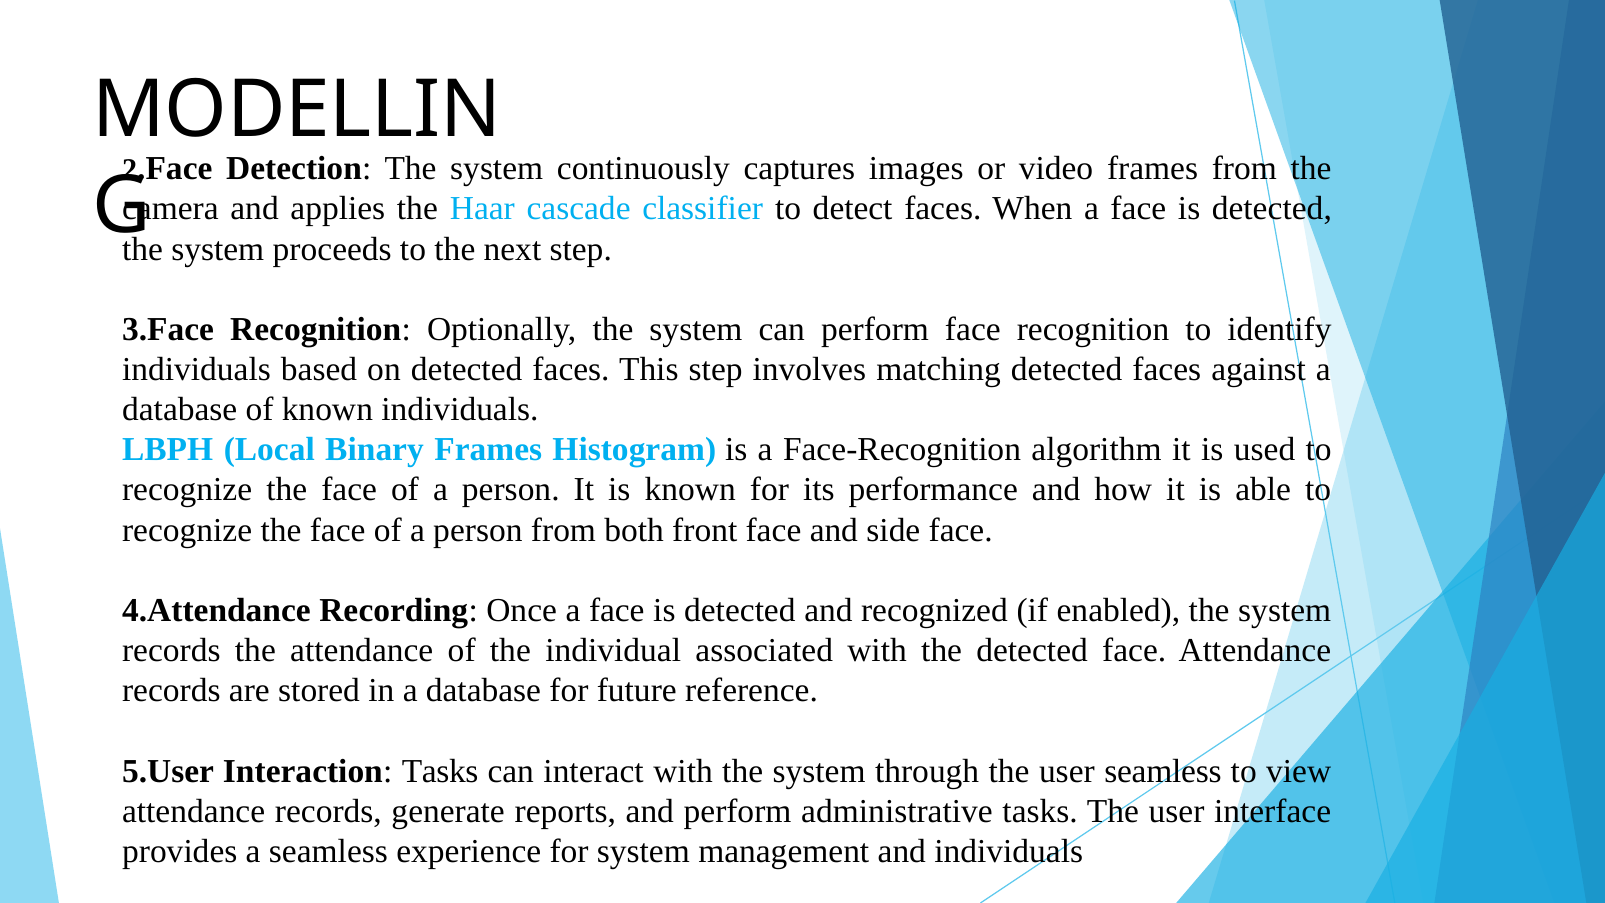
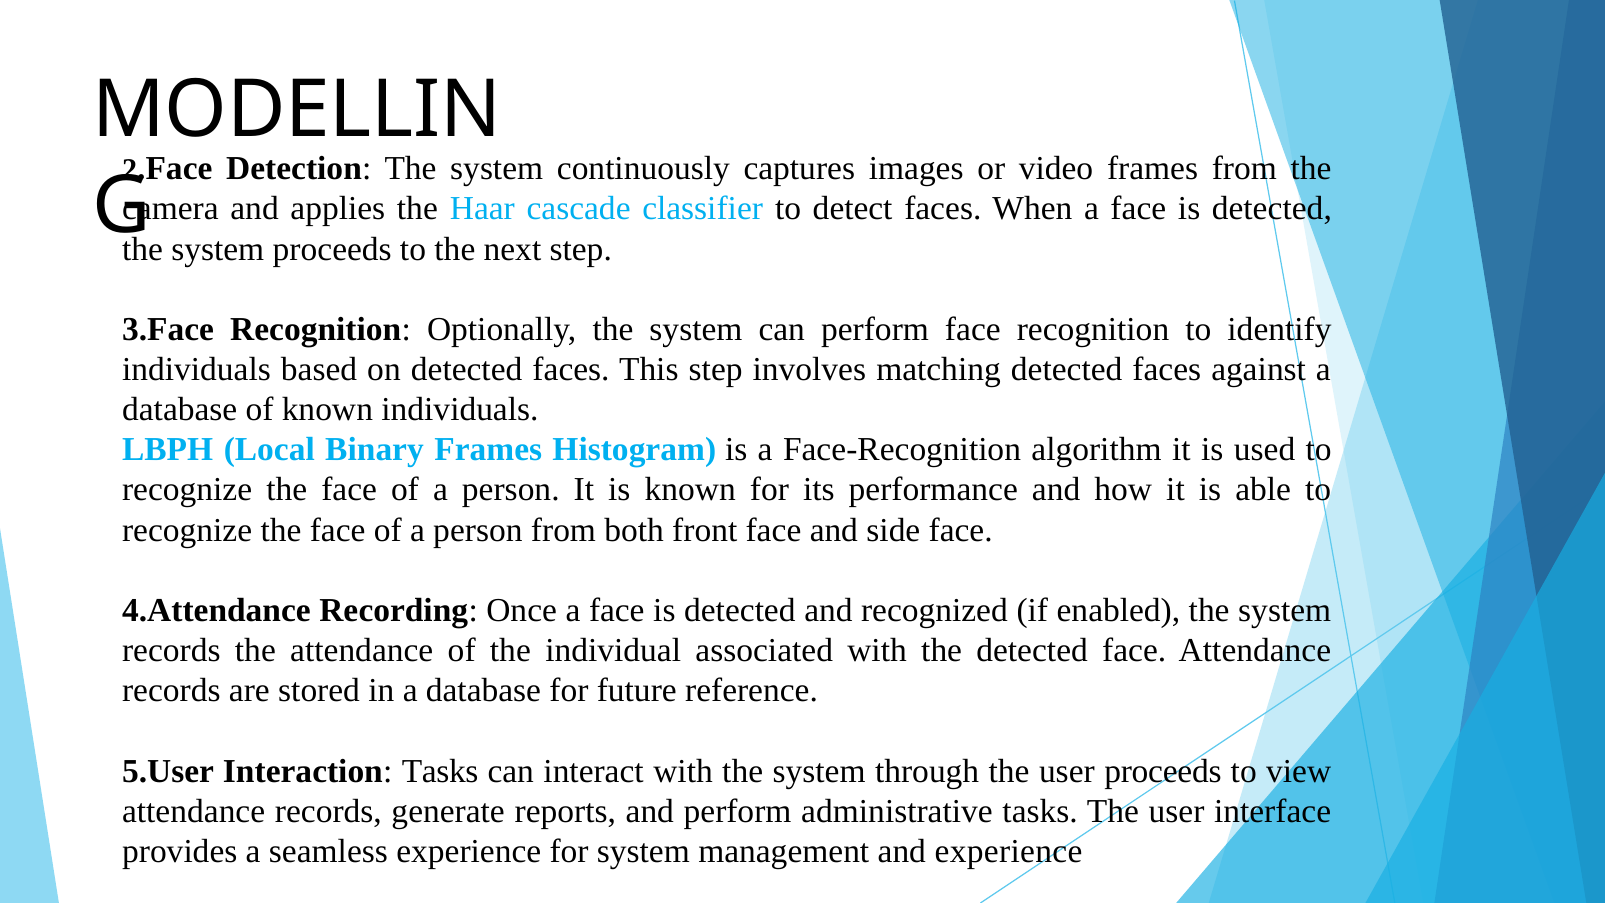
user seamless: seamless -> proceeds (1163, 771)
and individuals: individuals -> experience (1009, 851)
